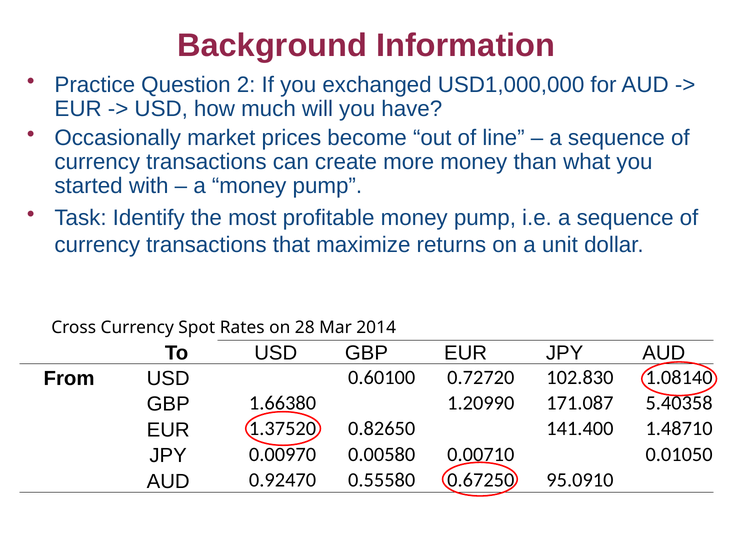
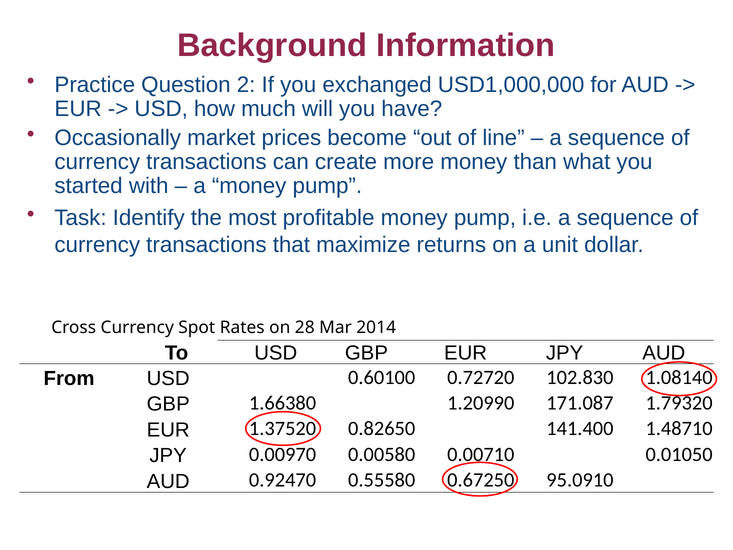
5.40358: 5.40358 -> 1.79320 (679, 403)
